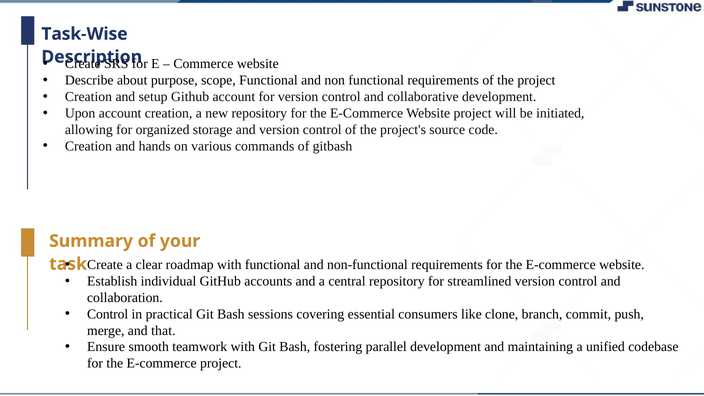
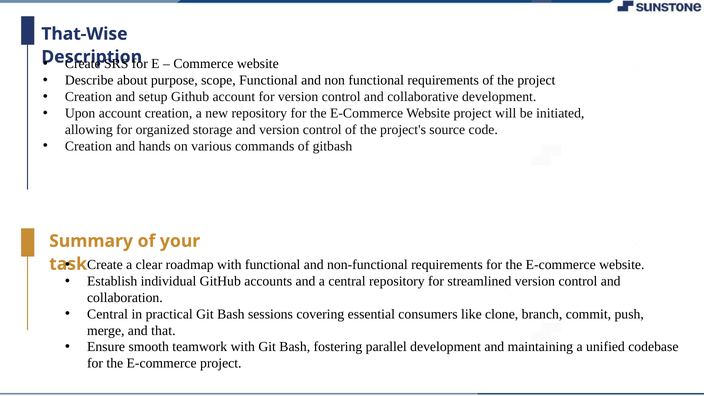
Task-Wise: Task-Wise -> That-Wise (84, 34)
Control: Control -> Central (108, 314)
